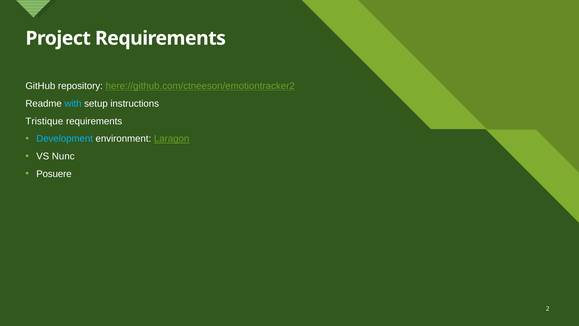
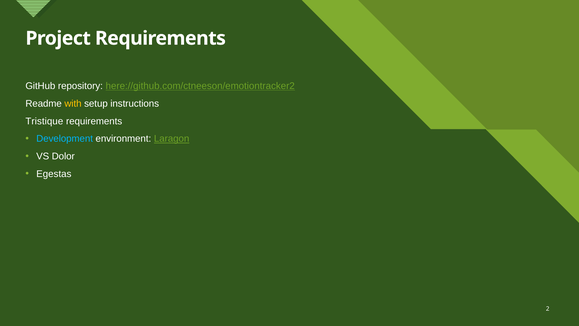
with colour: light blue -> yellow (73, 103)
Nunc: Nunc -> Dolor (63, 156)
Posuere: Posuere -> Egestas (54, 174)
